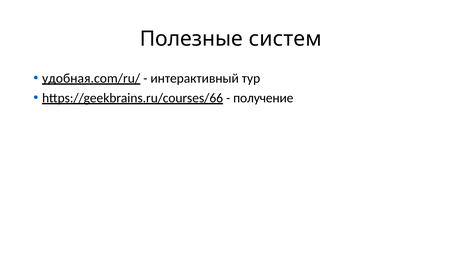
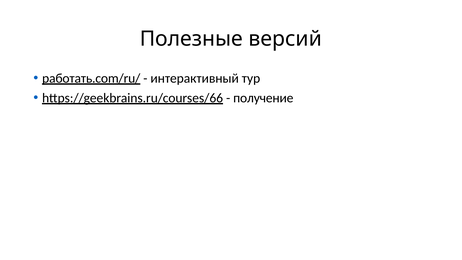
систем: систем -> версий (285, 39)
удобная.com/ru/: удобная.com/ru/ -> работать.com/ru/ (91, 78)
